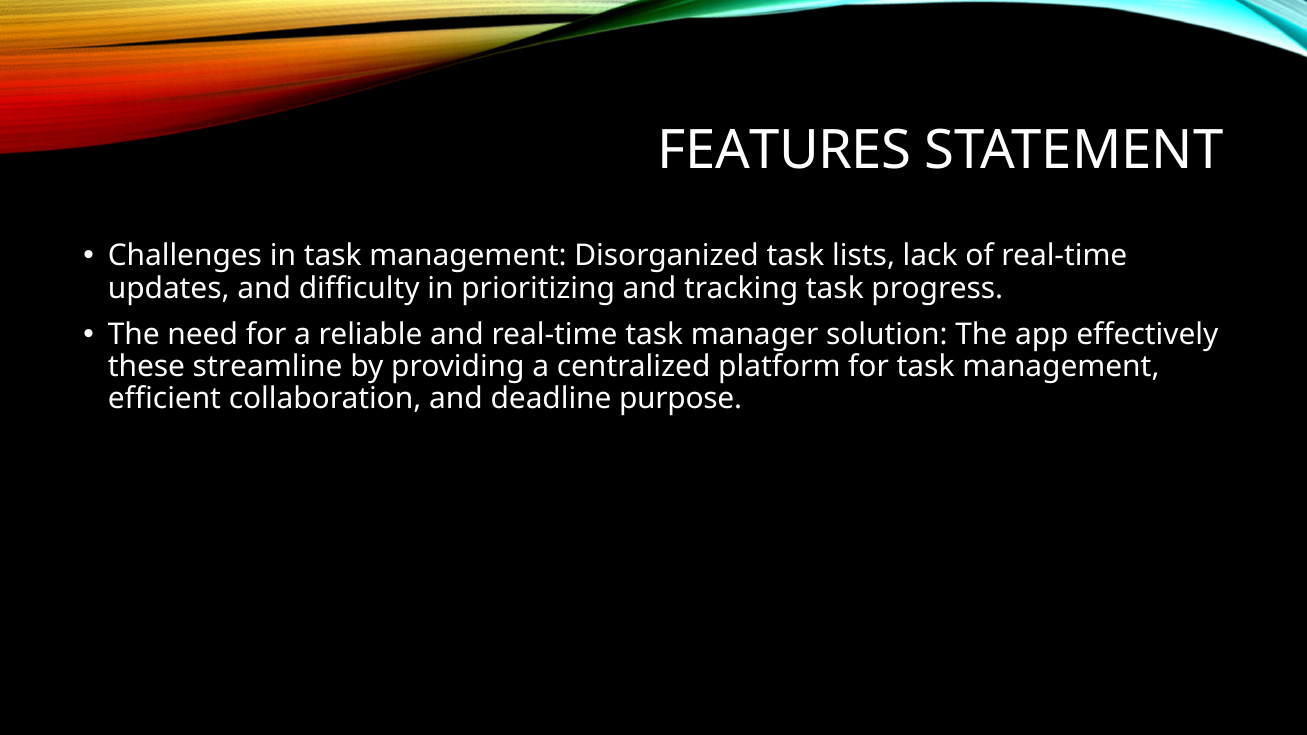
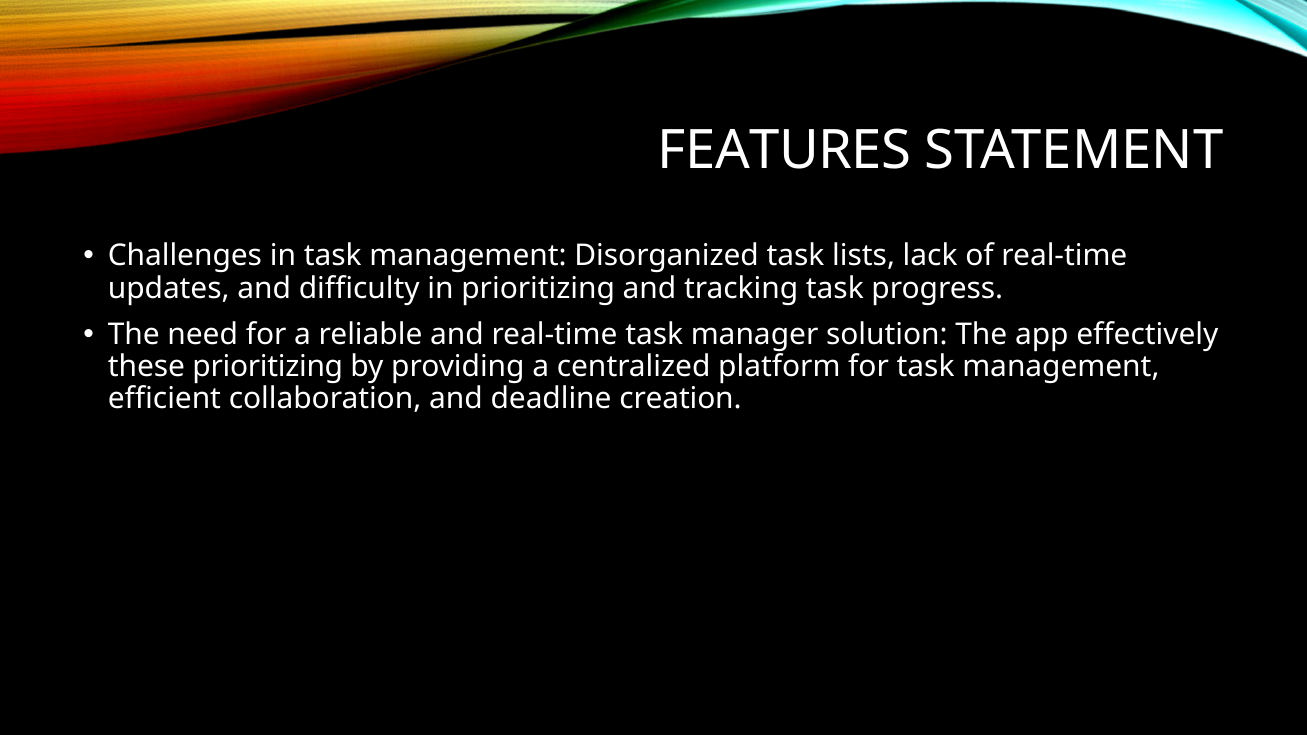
these streamline: streamline -> prioritizing (268, 367)
purpose: purpose -> creation (680, 399)
